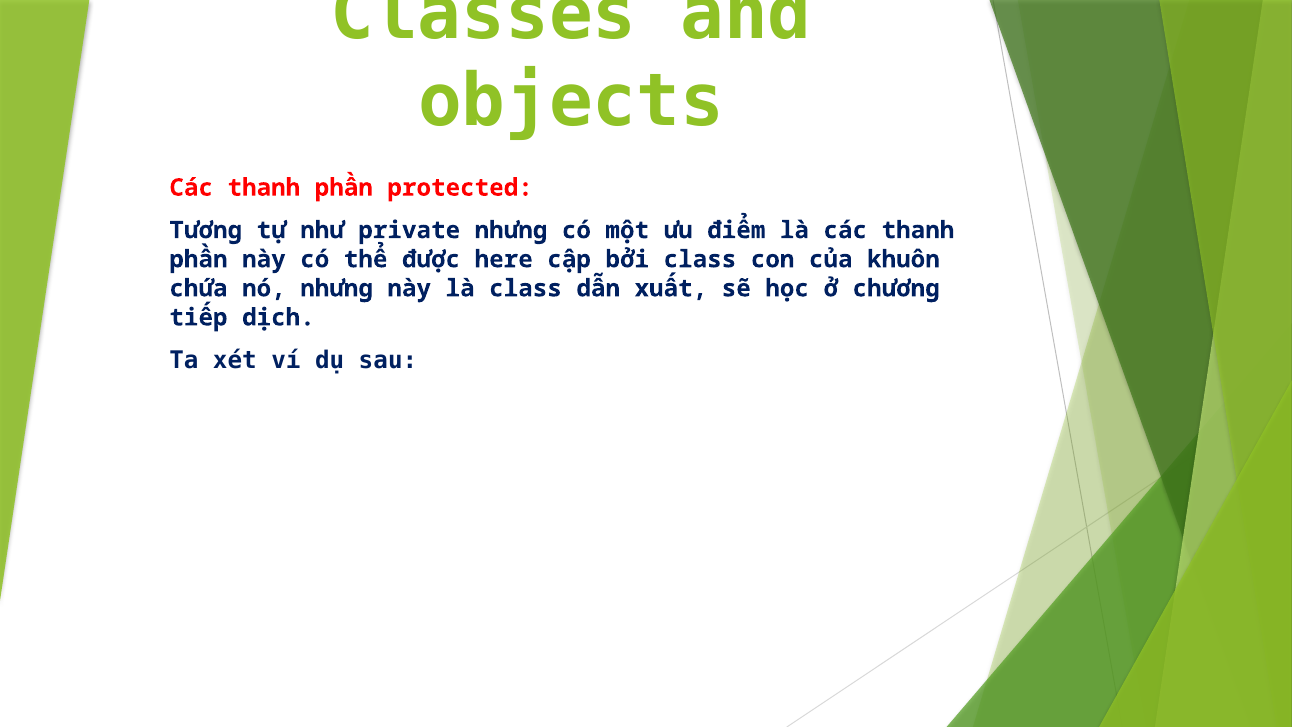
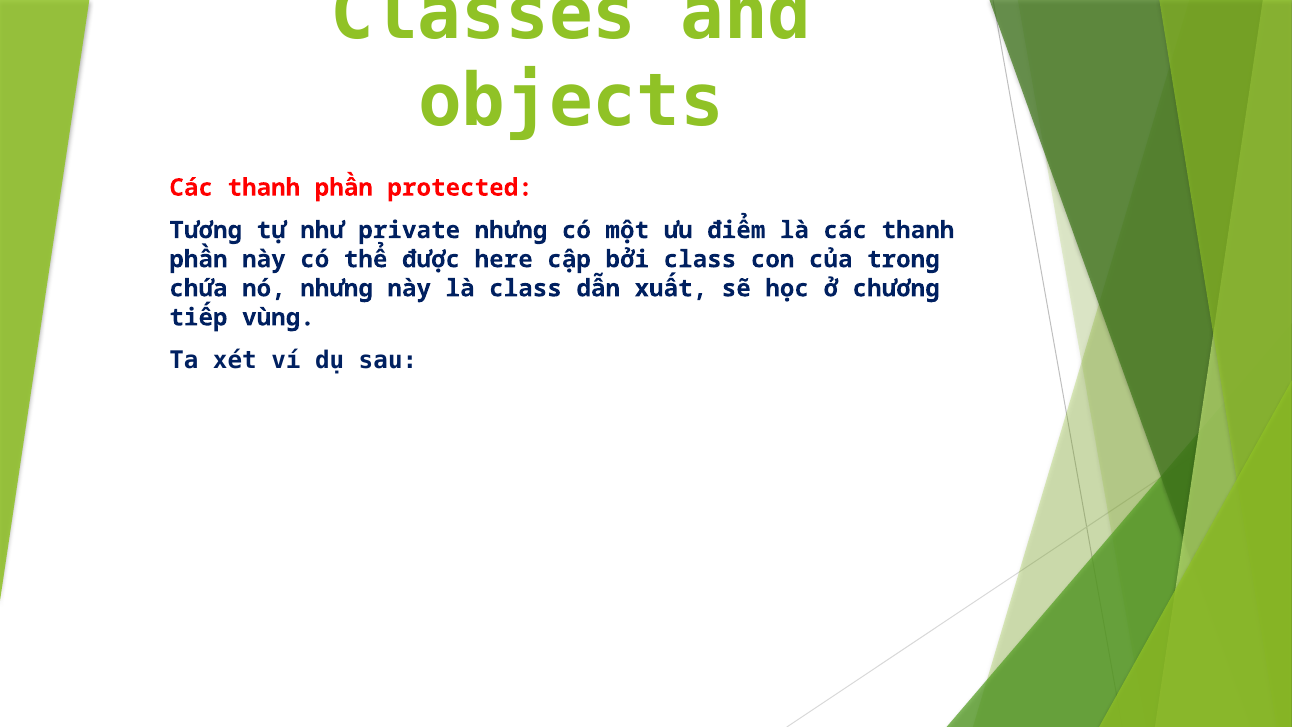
khuôn: khuôn -> trong (903, 259)
dịch: dịch -> vùng (278, 317)
